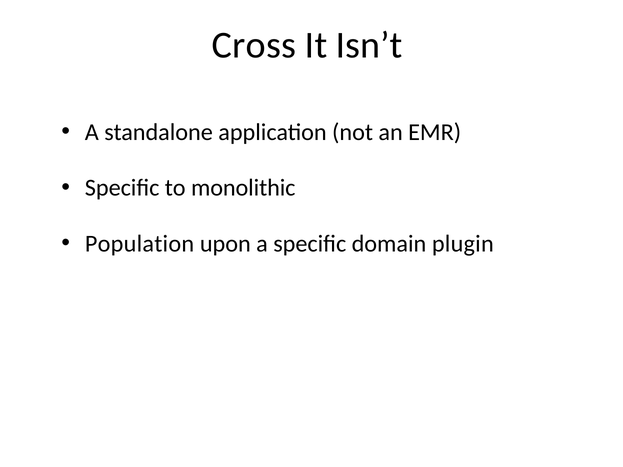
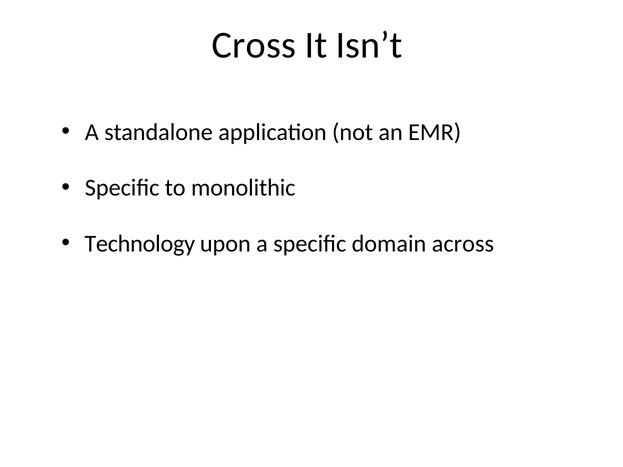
Population: Population -> Technology (140, 244)
plugin: plugin -> across (463, 244)
